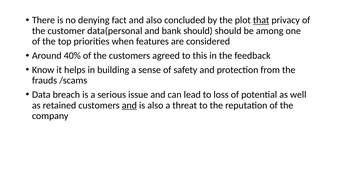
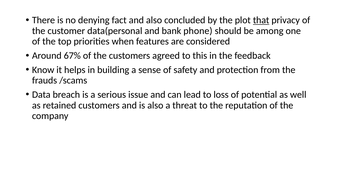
bank should: should -> phone (198, 31)
40%: 40% -> 67% (72, 56)
and underline: present -> none (129, 105)
